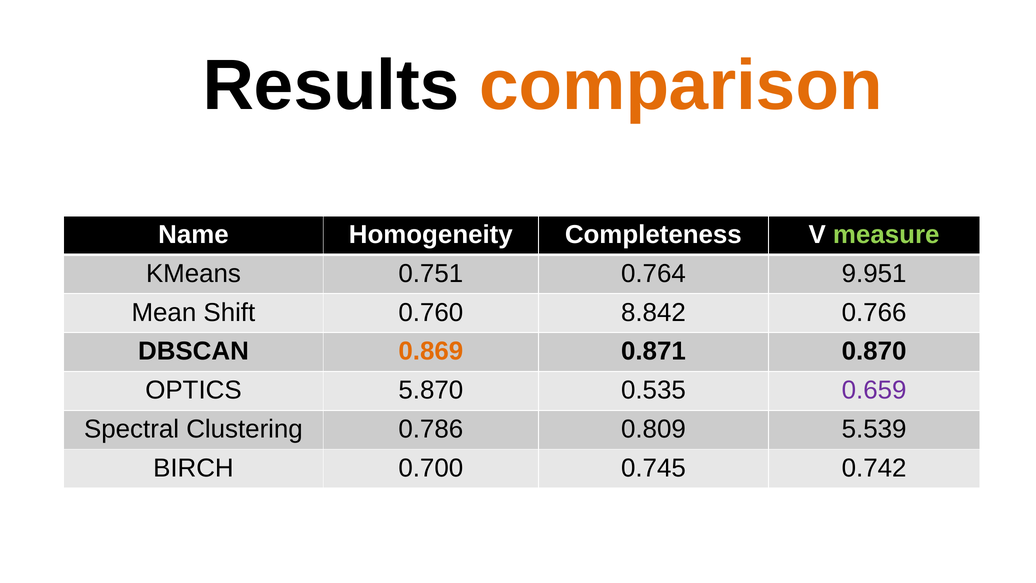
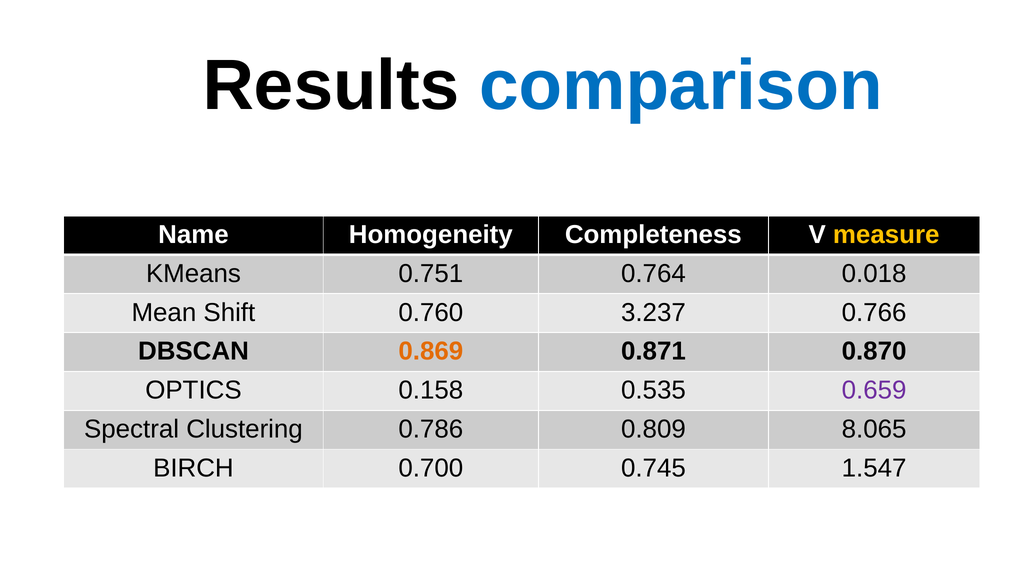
comparison colour: orange -> blue (681, 86)
measure colour: light green -> yellow (886, 235)
9.951: 9.951 -> 0.018 (874, 273)
8.842: 8.842 -> 3.237 (653, 312)
5.870: 5.870 -> 0.158 (431, 390)
5.539: 5.539 -> 8.065 (874, 429)
0.742: 0.742 -> 1.547 (874, 468)
